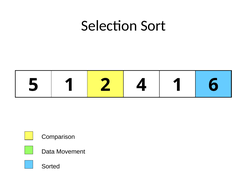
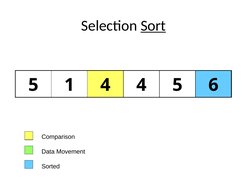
Sort underline: none -> present (153, 26)
1 2: 2 -> 4 (105, 85)
4 1: 1 -> 5 (177, 85)
